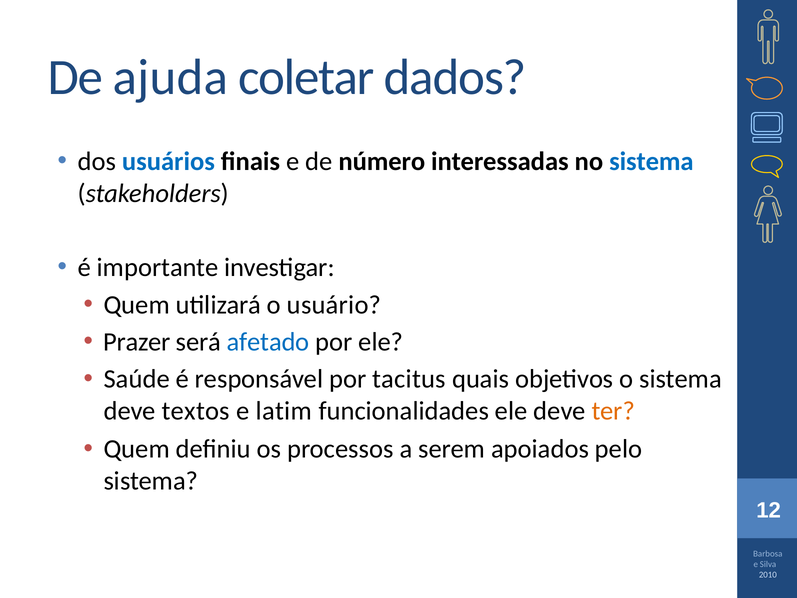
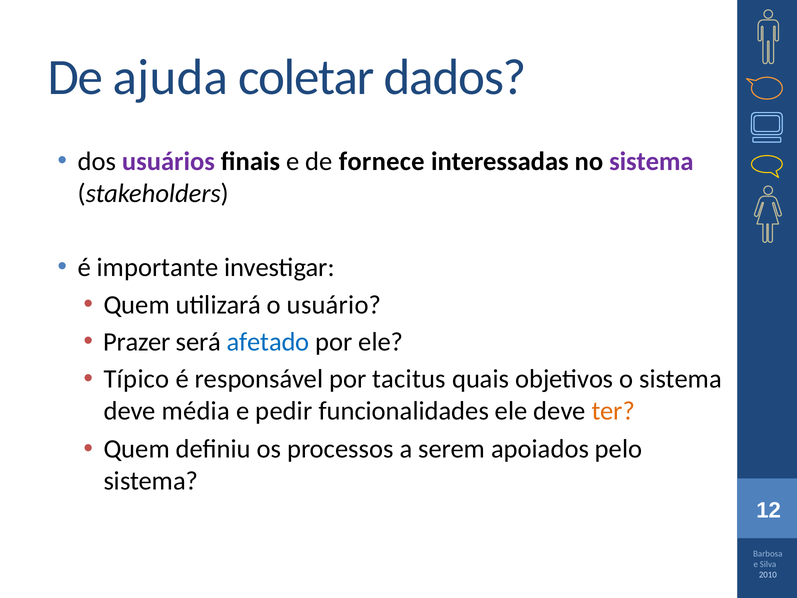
usuários colour: blue -> purple (168, 161)
número: número -> fornece (382, 161)
sistema colour: blue -> purple (651, 161)
Saúde: Saúde -> Típico (137, 379)
textos: textos -> média (196, 411)
latim: latim -> pedir (284, 411)
